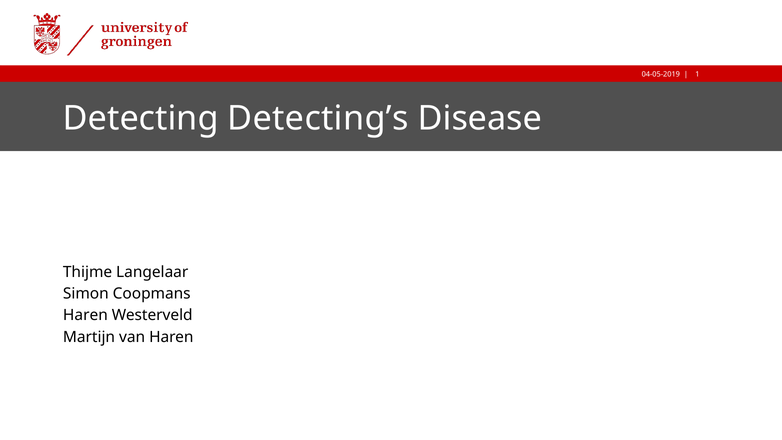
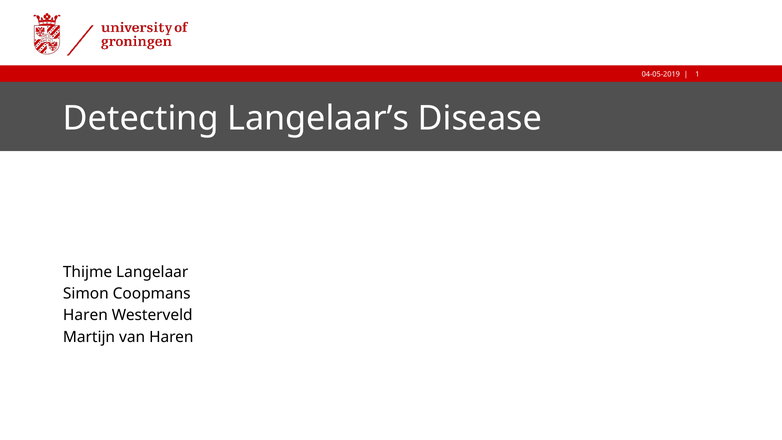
Detecting’s: Detecting’s -> Langelaar’s (318, 119)
